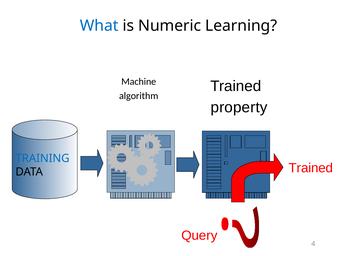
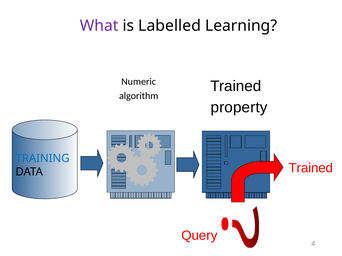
What colour: blue -> purple (99, 26)
Numeric: Numeric -> Labelled (170, 26)
Machine: Machine -> Numeric (139, 82)
